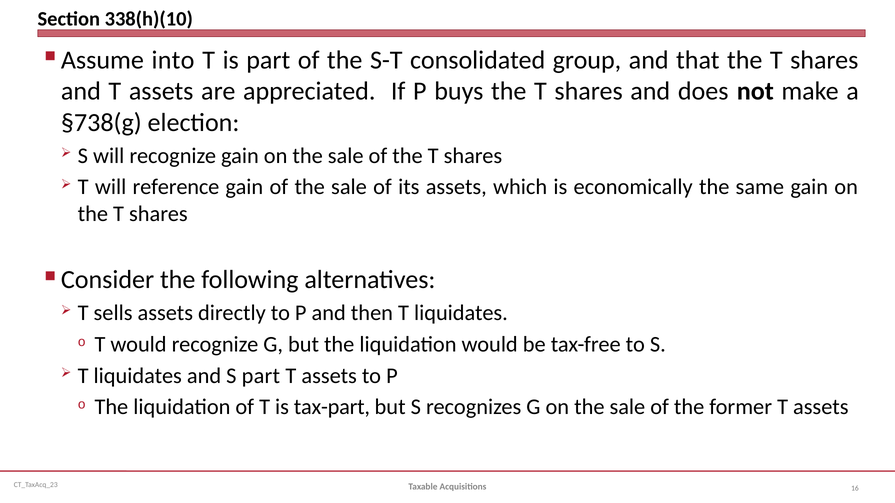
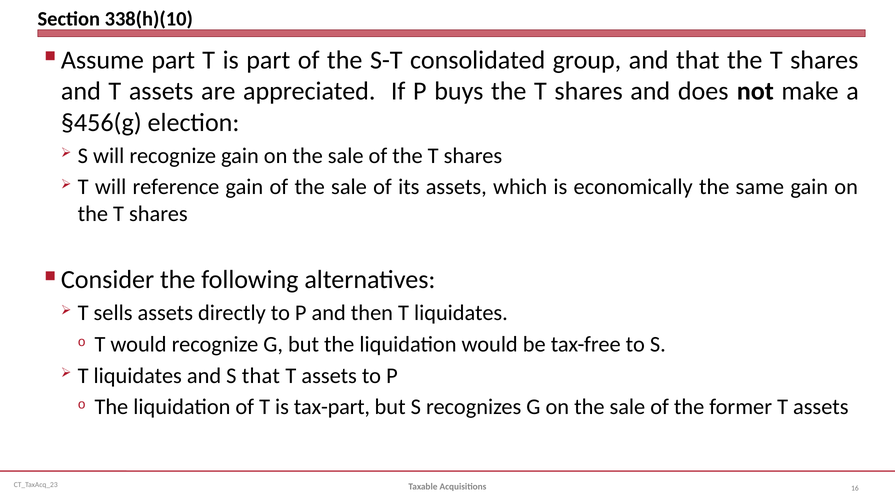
Assume into: into -> part (173, 60)
§738(g: §738(g -> §456(g (101, 123)
S part: part -> that (261, 376)
